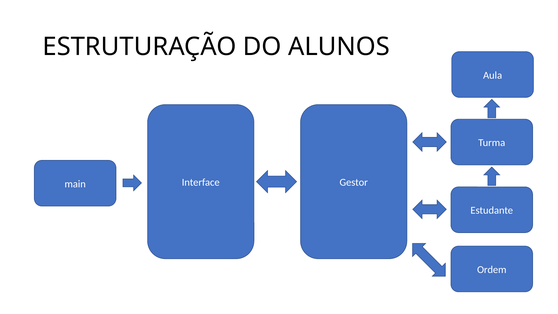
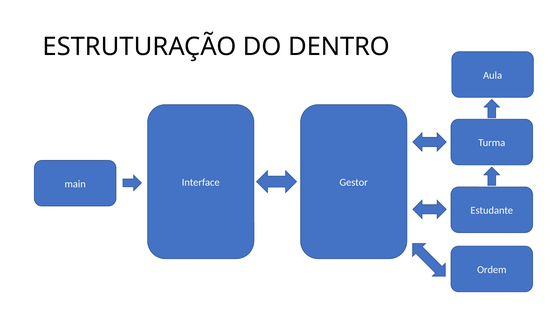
ALUNOS: ALUNOS -> DENTRO (339, 47)
